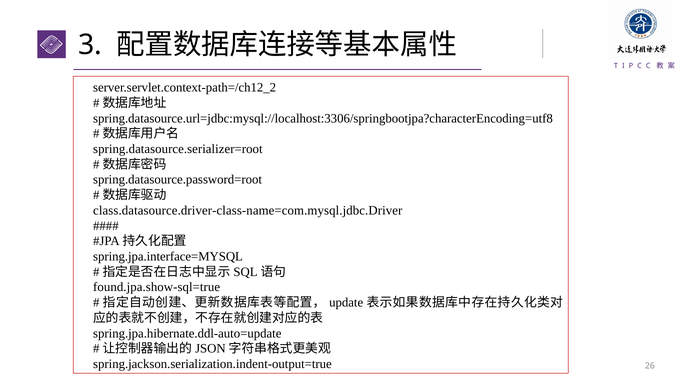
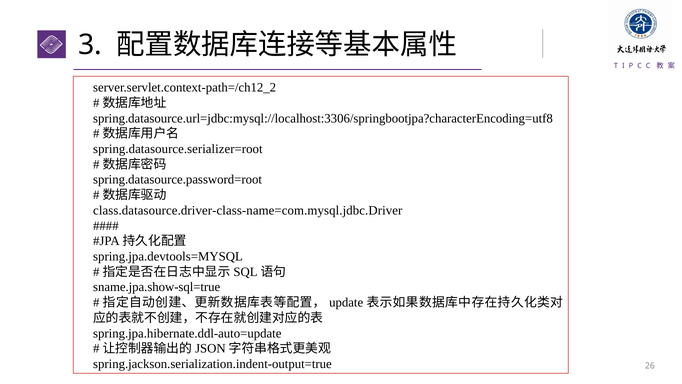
spring.jpa.interface=MYSQL: spring.jpa.interface=MYSQL -> spring.jpa.devtools=MYSQL (168, 256)
found.jpa.show-sql=true: found.jpa.show-sql=true -> sname.jpa.show-sql=true (157, 287)
